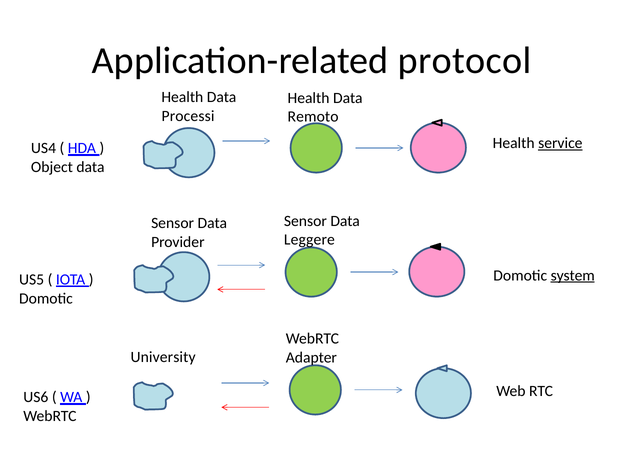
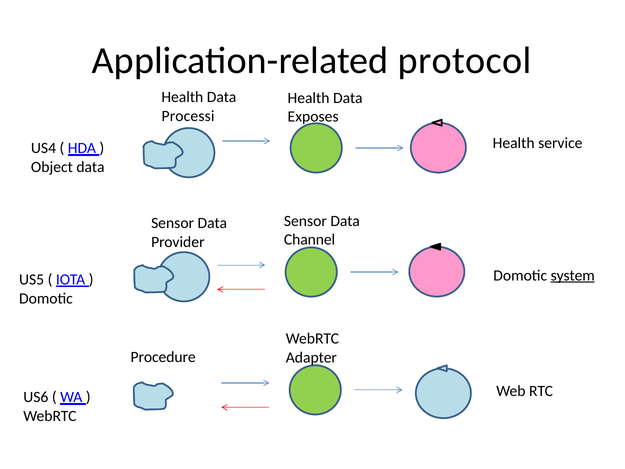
Remoto: Remoto -> Exposes (313, 117)
service underline: present -> none (560, 143)
Leggere: Leggere -> Channel (310, 240)
University: University -> Procedure (163, 357)
